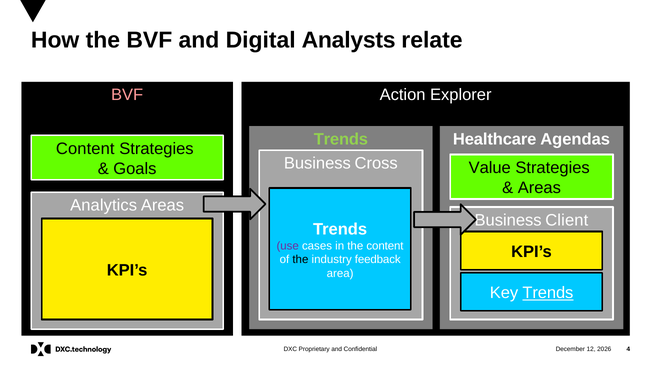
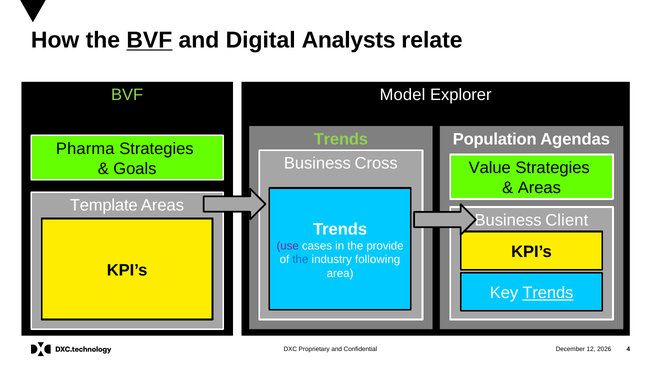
BVF underline: none -> present (149, 40)
BVF colour: pink -> light green (127, 95)
Action: Action -> Model (402, 95)
Healthcare: Healthcare -> Population (495, 139)
Content: Content -> Pharma (85, 149)
Analytics: Analytics -> Template (104, 205)
the content: content -> provide (385, 246)
the colour: black -> blue (300, 259)
feedback: feedback -> following (378, 259)
